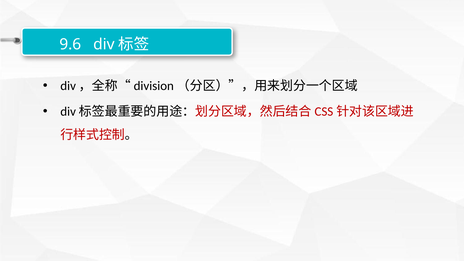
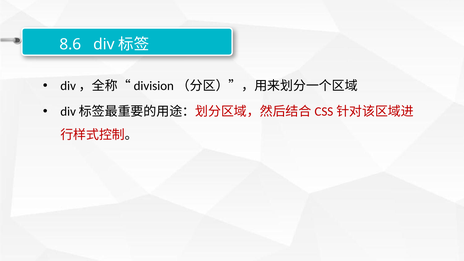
9.6: 9.6 -> 8.6 (70, 44)
